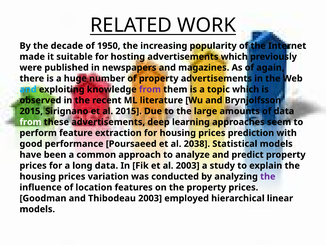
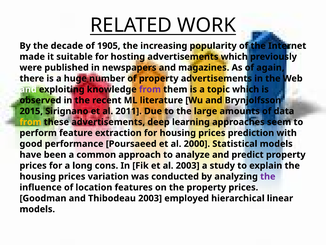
1950: 1950 -> 1905 (109, 46)
and colour: light blue -> white (28, 89)
al 2015: 2015 -> 2011 (129, 111)
from colour: white -> yellow (31, 122)
2038: 2038 -> 2000 (197, 144)
long data: data -> cons (106, 165)
